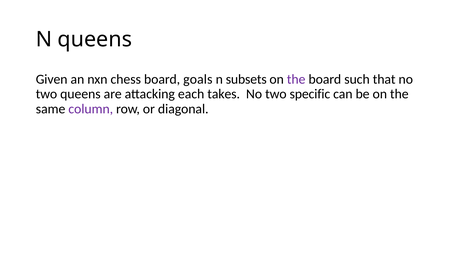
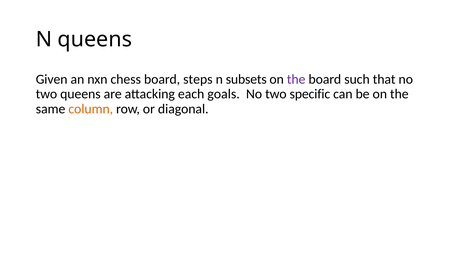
goals: goals -> steps (198, 79)
takes: takes -> goals (224, 94)
column colour: purple -> orange (91, 109)
